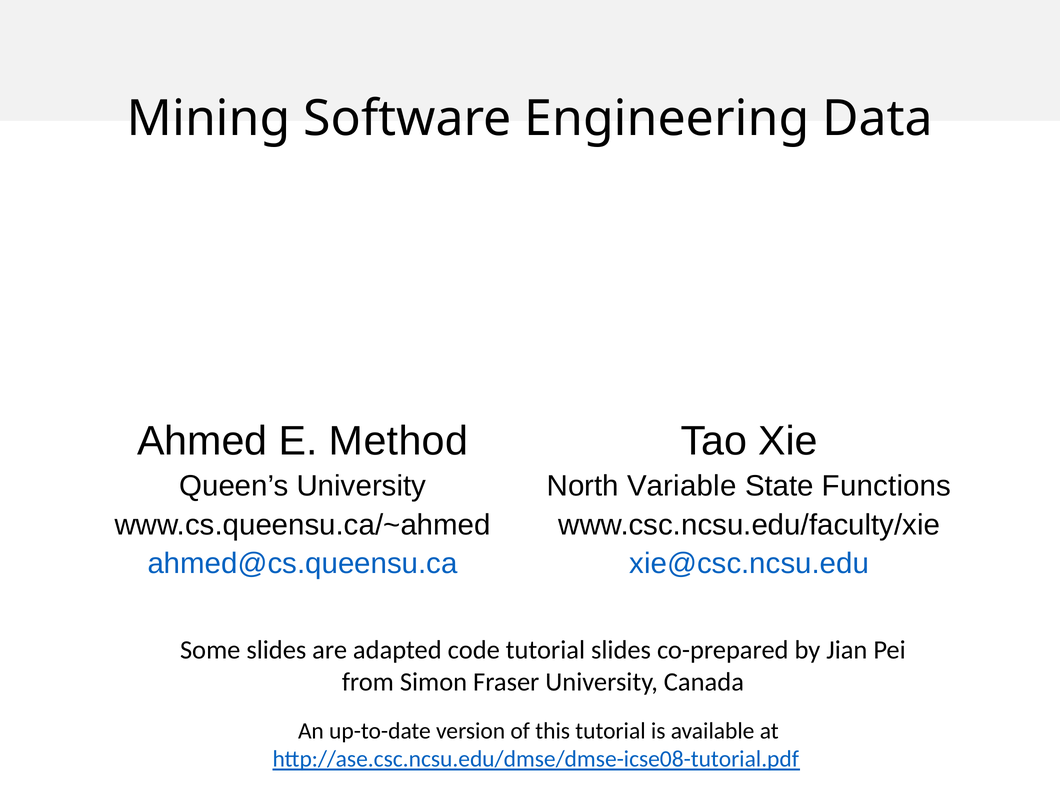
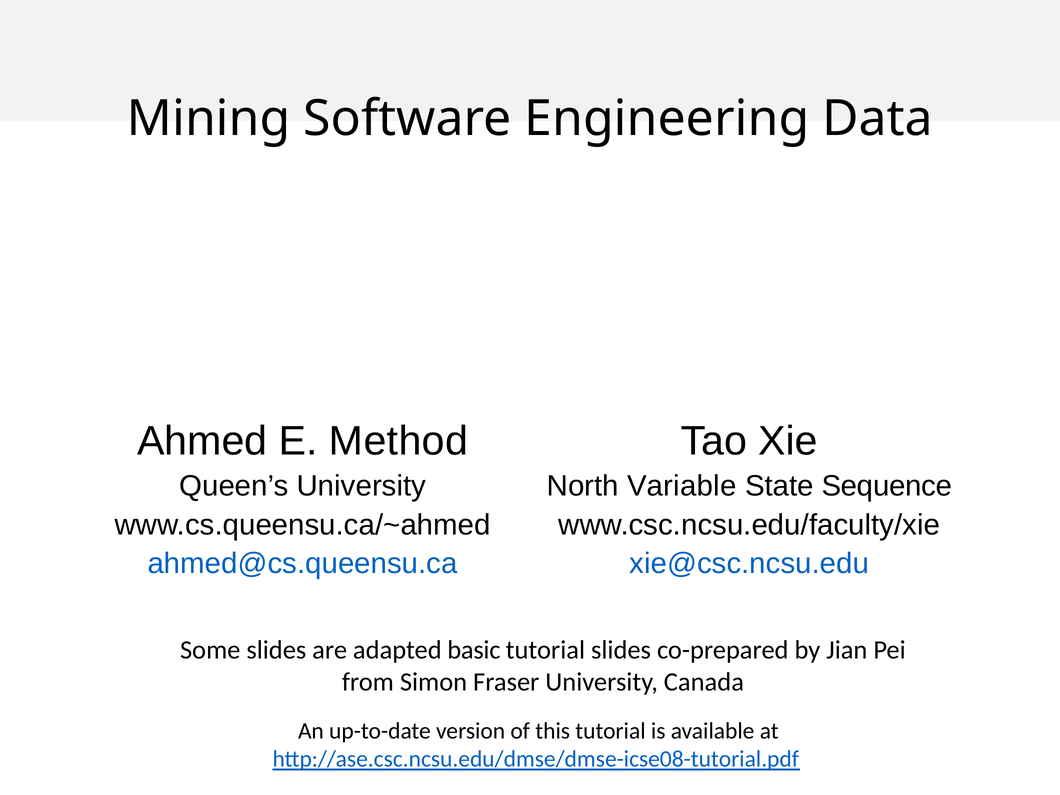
Functions: Functions -> Sequence (887, 486)
code: code -> basic (474, 650)
